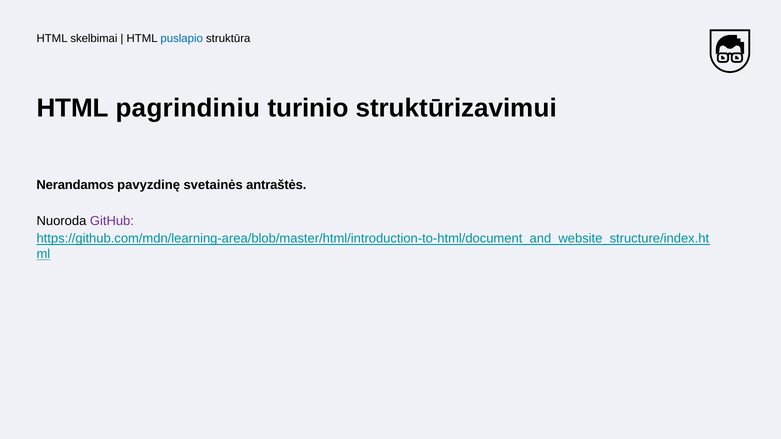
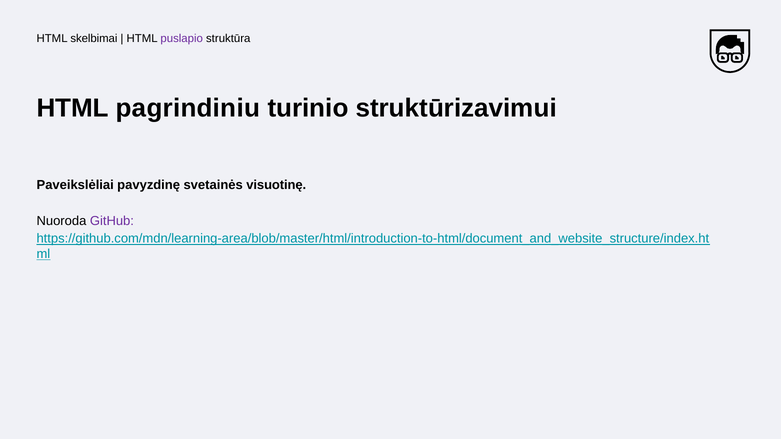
puslapio colour: blue -> purple (182, 39)
Nerandamos: Nerandamos -> Paveikslėliai (75, 185)
antraštės: antraštės -> visuotinę (276, 185)
